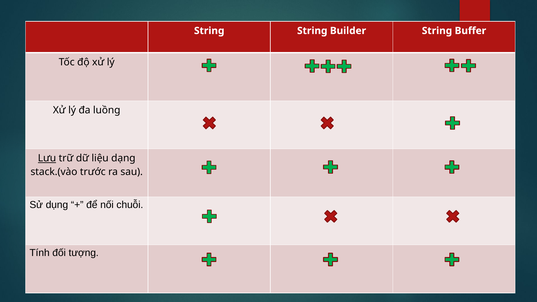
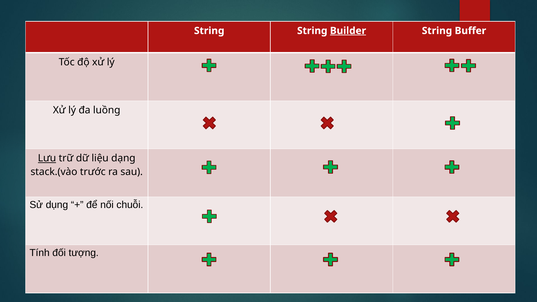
Builder underline: none -> present (348, 31)
